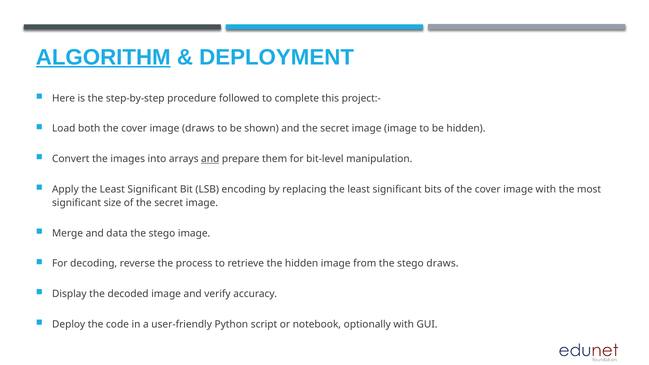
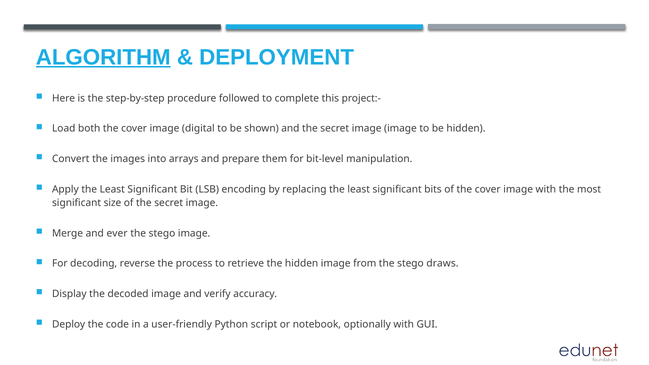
image draws: draws -> digital (198, 129)
and underline: present -> none (210, 159)
data: data -> ever (117, 233)
